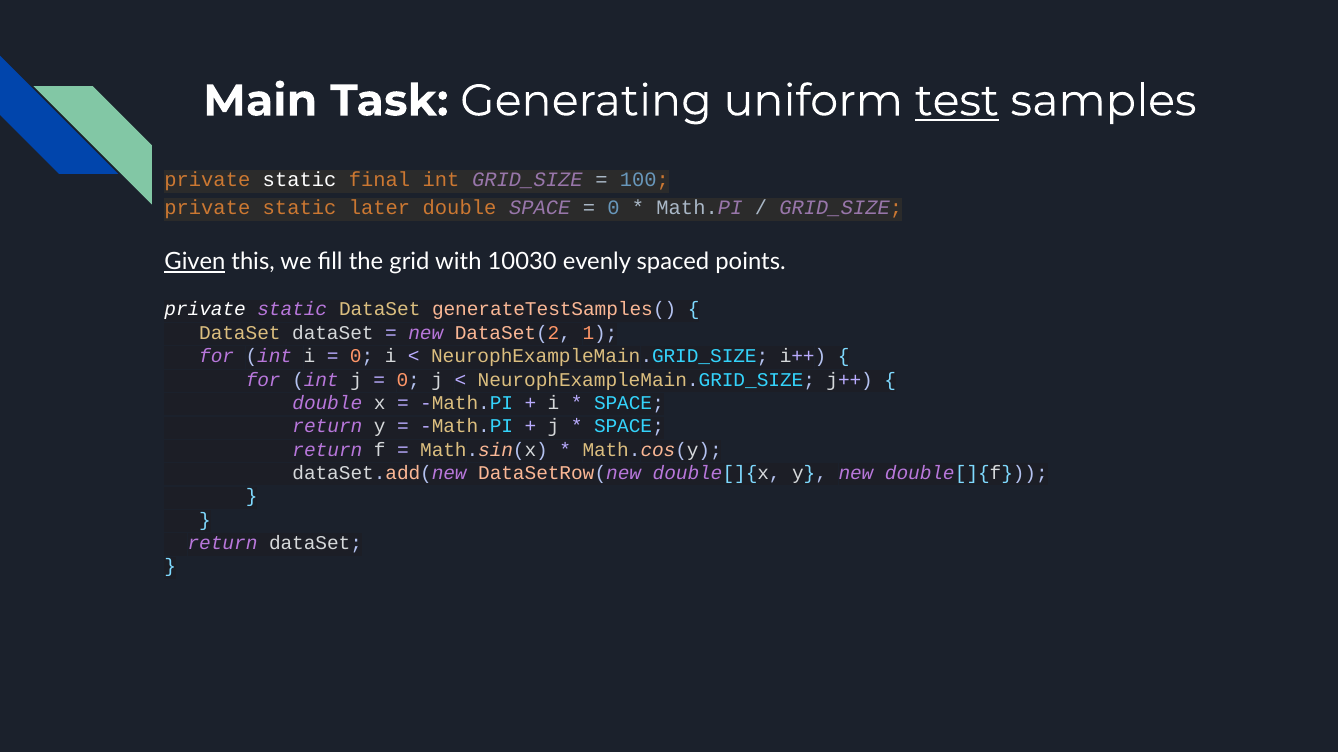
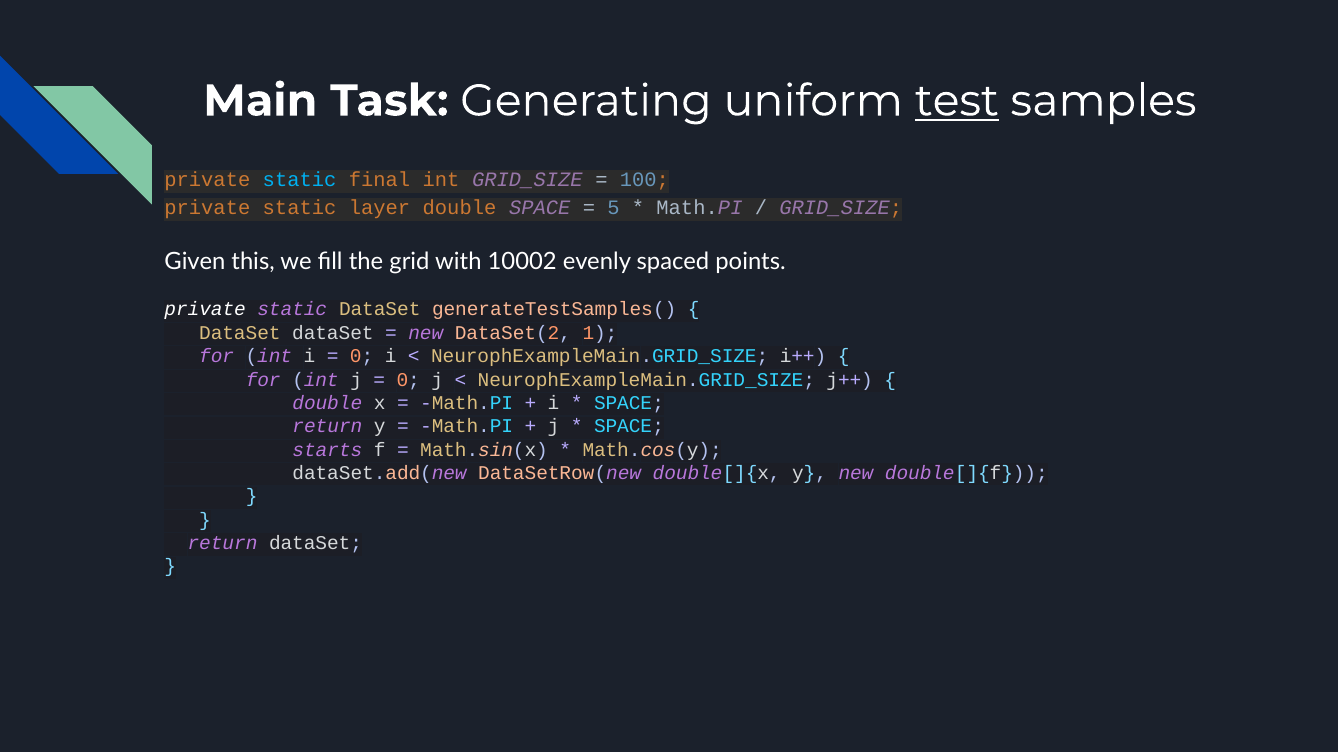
static colour: white -> light blue (300, 180)
later: later -> layer (380, 208)
0: 0 -> 5 (613, 208)
Given underline: present -> none (195, 262)
10030: 10030 -> 10002 (522, 262)
return: return -> starts (327, 450)
